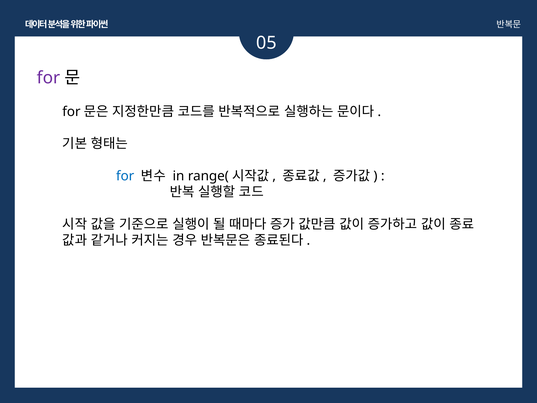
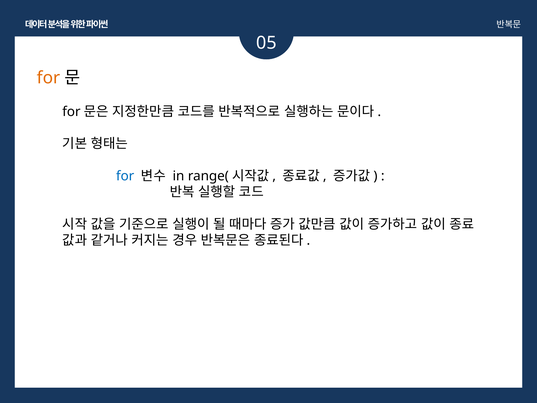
for colour: purple -> orange (49, 78)
